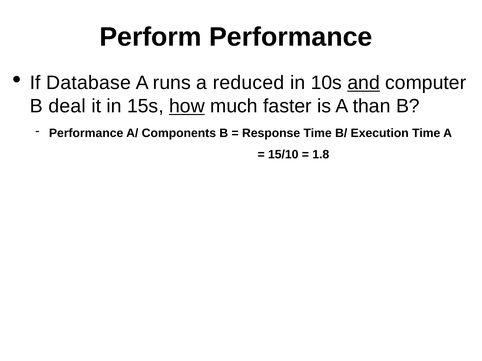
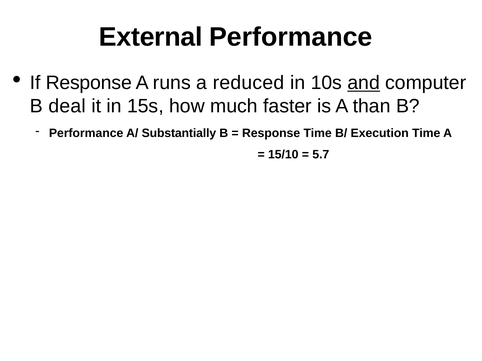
Perform: Perform -> External (151, 37)
If Database: Database -> Response (89, 83)
how underline: present -> none (187, 106)
Components: Components -> Substantially (179, 133)
1.8: 1.8 -> 5.7 (321, 155)
